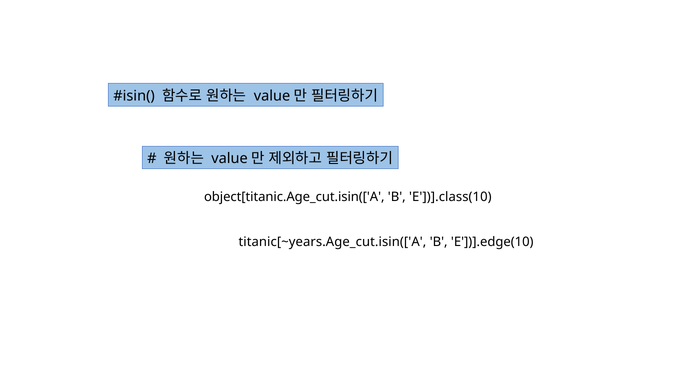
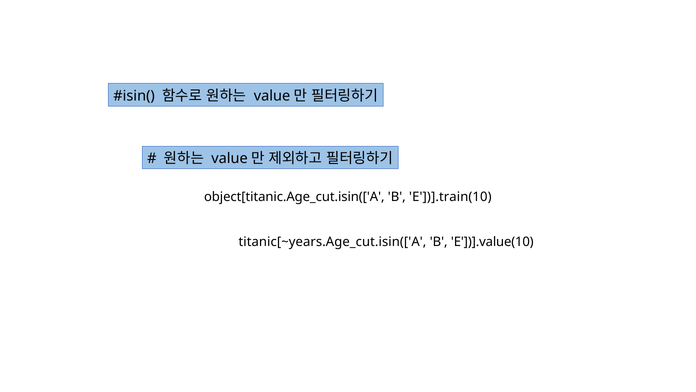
E'])].class(10: E'])].class(10 -> E'])].train(10 (450, 196)
E'])].edge(10: E'])].edge(10 -> E'])].value(10 (492, 242)
